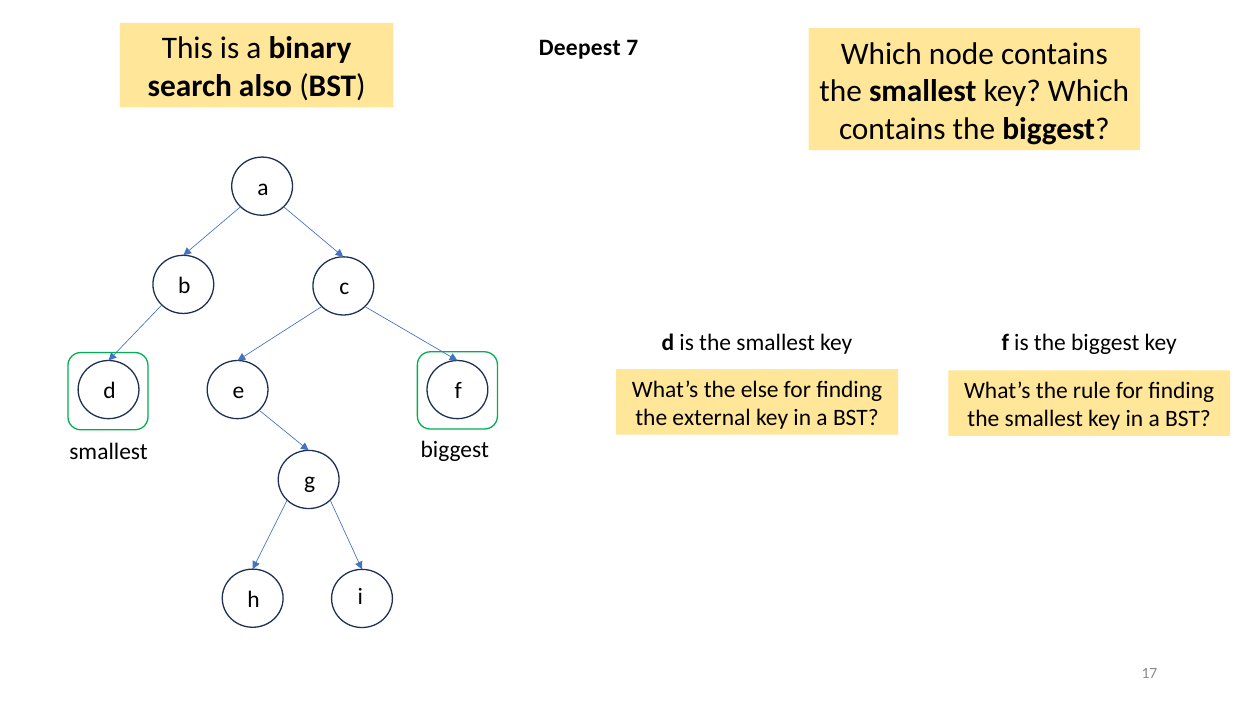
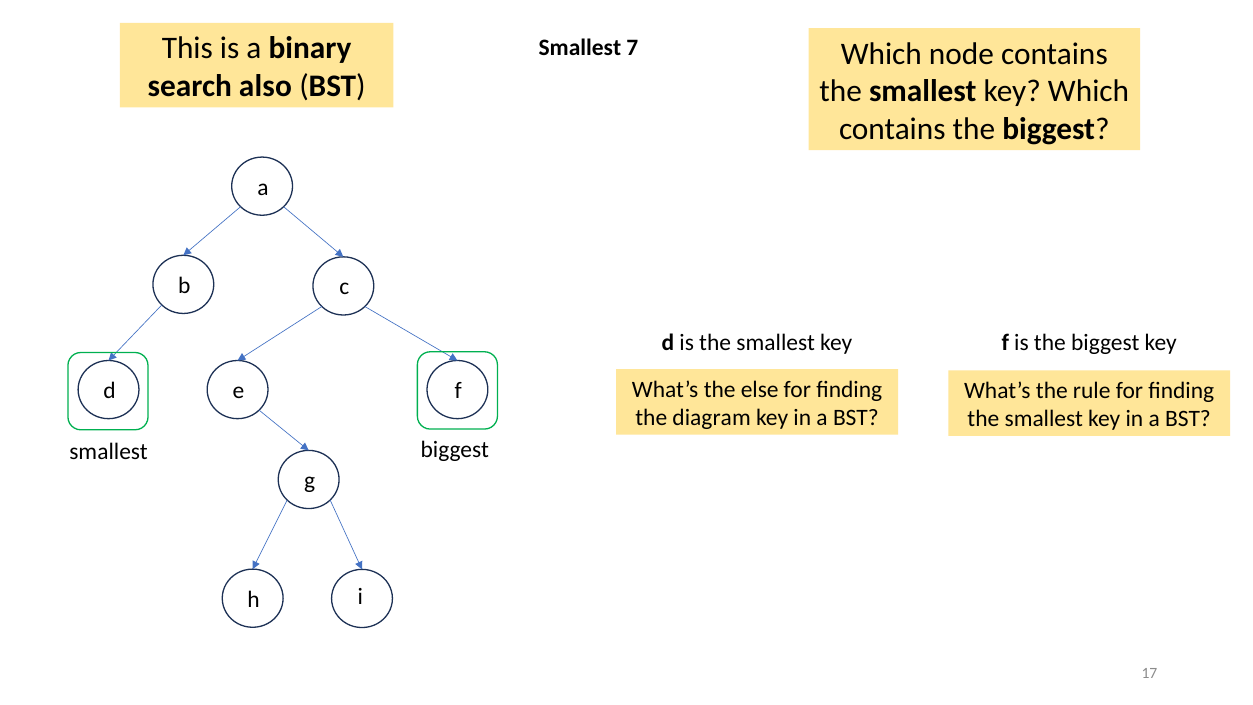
Deepest: Deepest -> Smallest (580, 48)
external: external -> diagram (712, 417)
